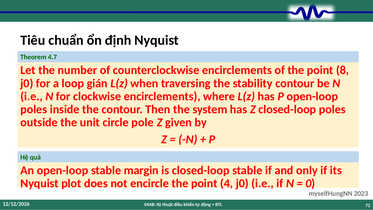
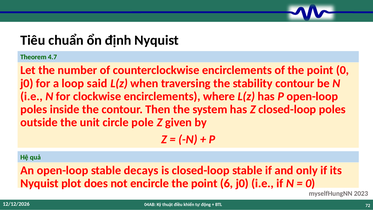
point 8: 8 -> 0 (343, 70)
gián: gián -> said (97, 83)
margin: margin -> decays (141, 170)
4: 4 -> 6 (227, 183)
